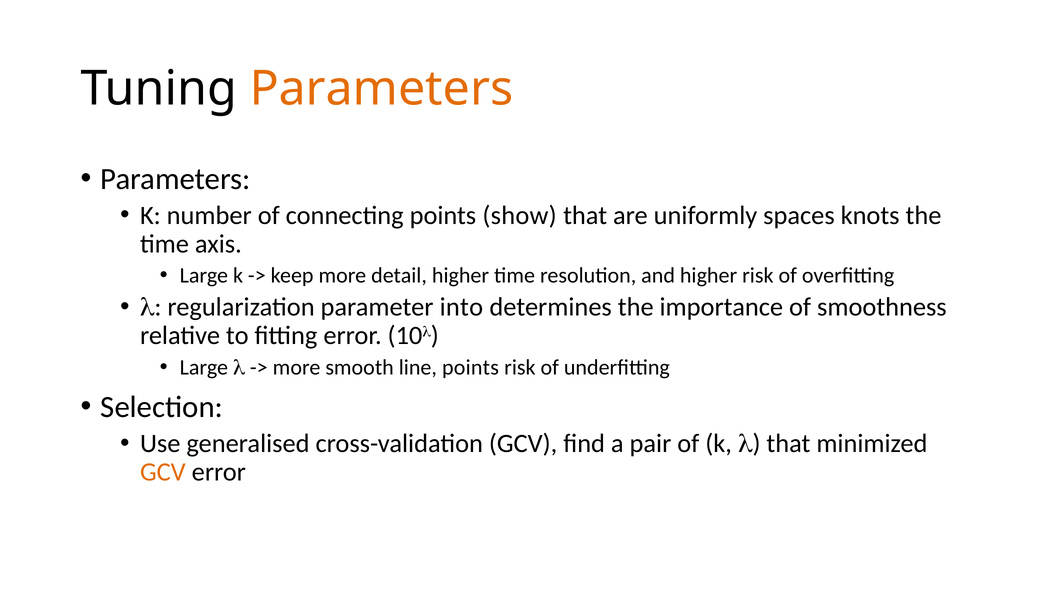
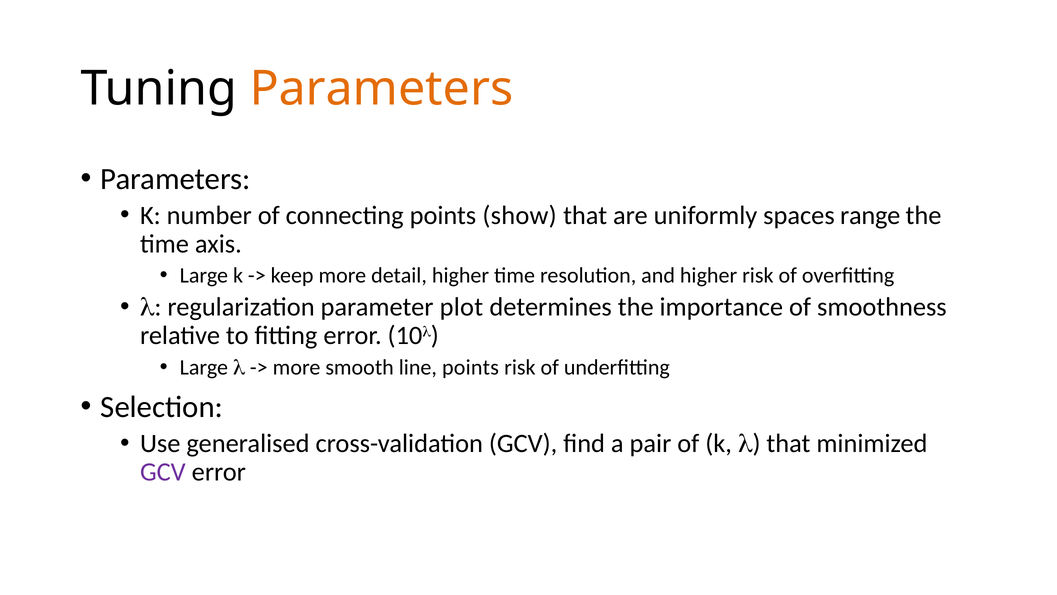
knots: knots -> range (870, 215)
into: into -> plot (461, 307)
GCV colour: orange -> purple (163, 472)
